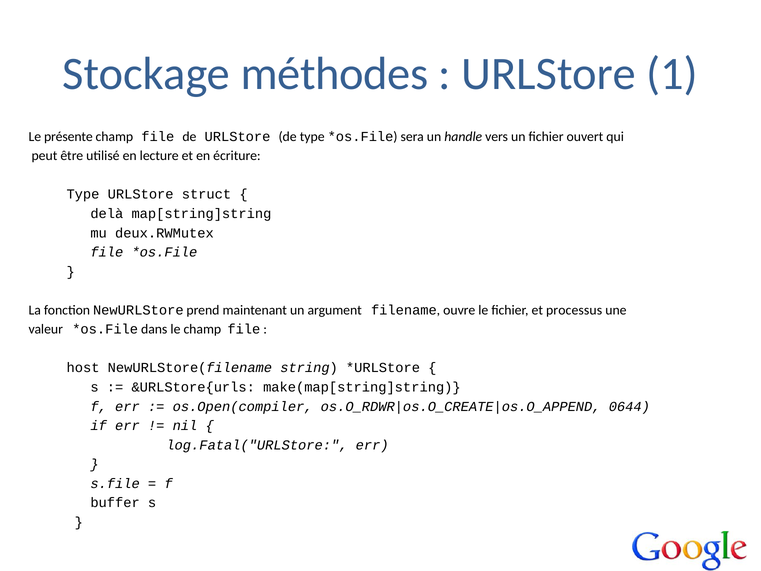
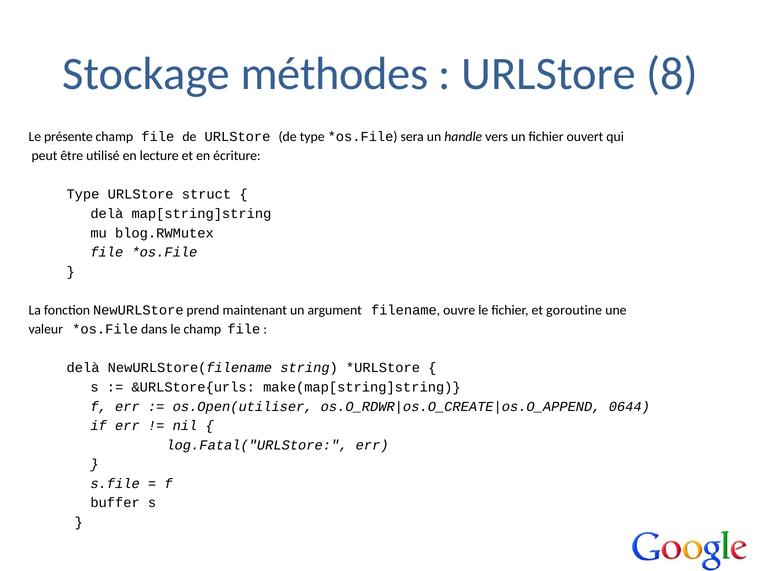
1: 1 -> 8 (672, 74)
deux.RWMutex: deux.RWMutex -> blog.RWMutex (164, 233)
processus: processus -> goroutine (574, 310)
host: host -> delà (83, 368)
os.Open(compiler: os.Open(compiler -> os.Open(utiliser (243, 406)
